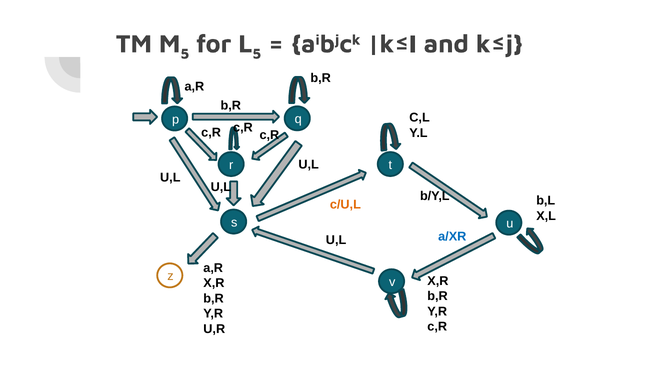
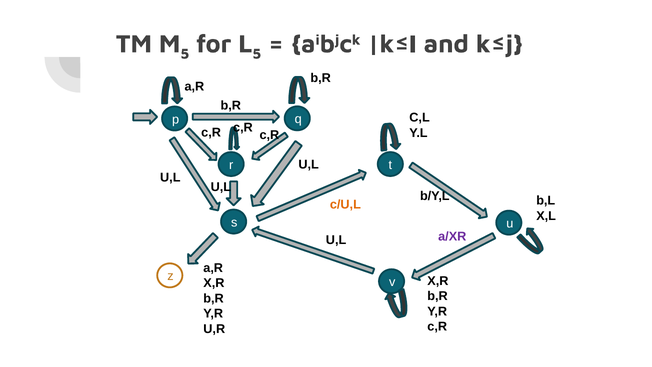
a/XR colour: blue -> purple (452, 236)
